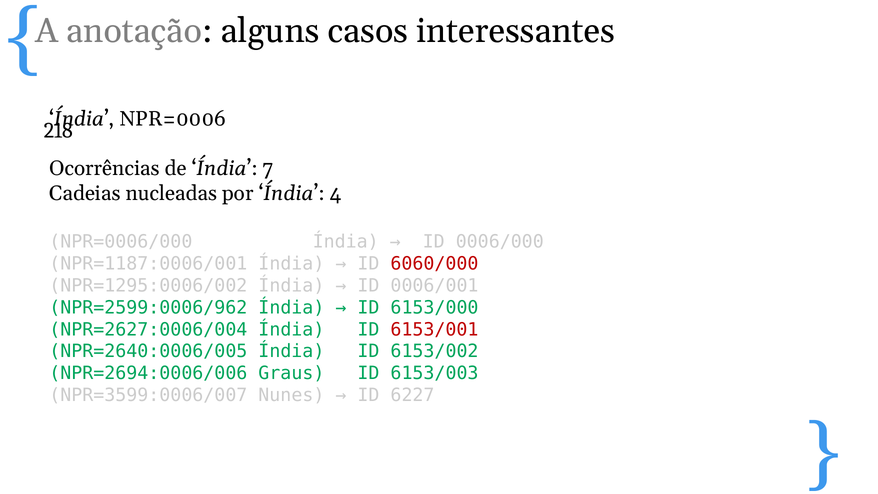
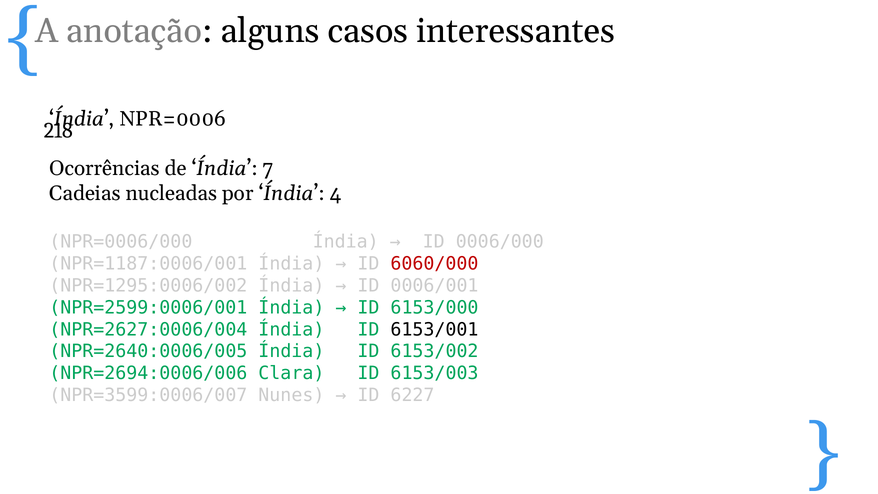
NPR=2599:0006/962: NPR=2599:0006/962 -> NPR=2599:0006/001 (148, 307)
6153/001 colour: red -> black (434, 329)
Graus: Graus -> Clara (291, 373)
